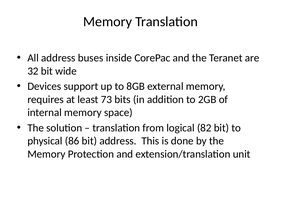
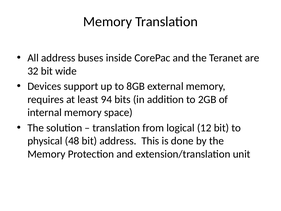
73: 73 -> 94 (106, 99)
82: 82 -> 12 (204, 128)
86: 86 -> 48 (72, 141)
